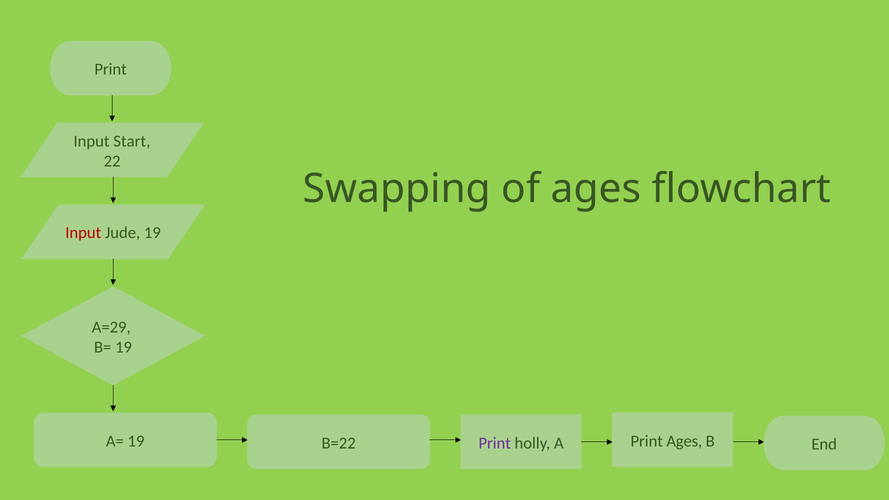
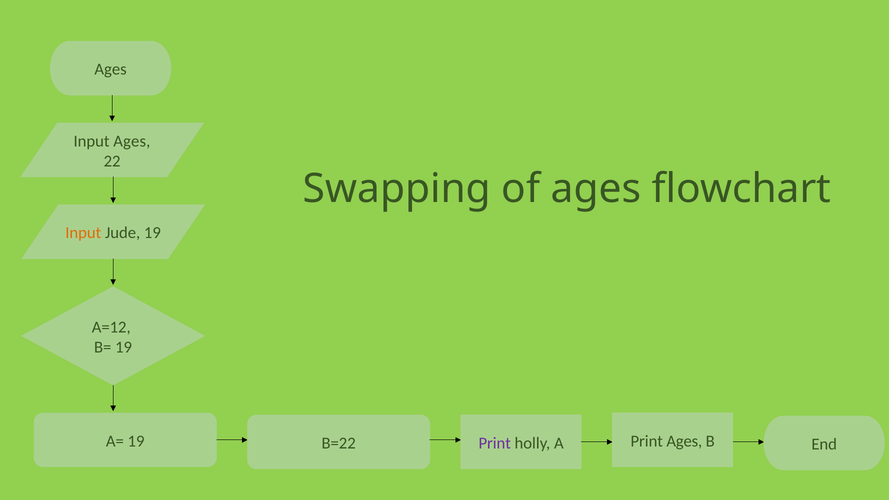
Print: Print -> Ages (111, 69)
Input Start: Start -> Ages (132, 141)
Input colour: red -> orange (83, 233)
A=29: A=29 -> A=12 (111, 327)
